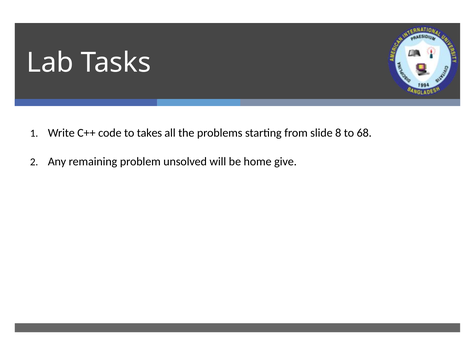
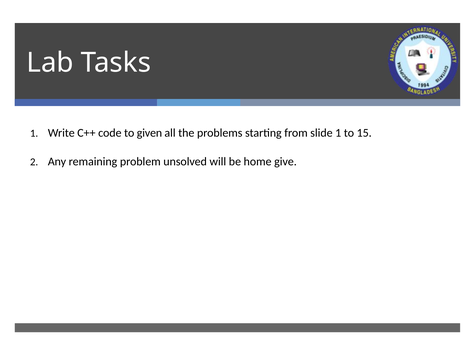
takes: takes -> given (149, 133)
slide 8: 8 -> 1 (338, 133)
68: 68 -> 15 (364, 133)
